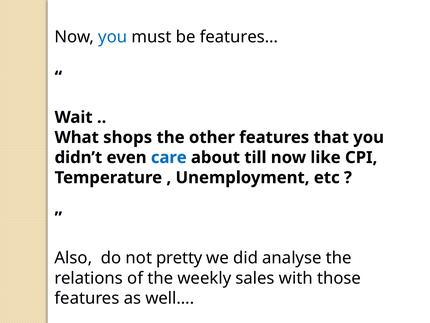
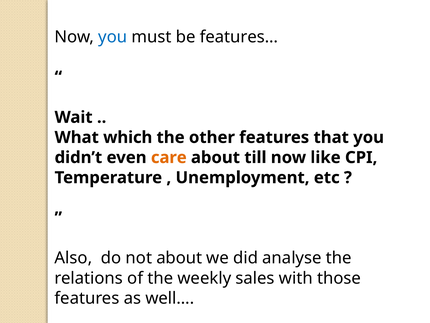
shops: shops -> which (128, 137)
care colour: blue -> orange (169, 157)
not pretty: pretty -> about (179, 258)
